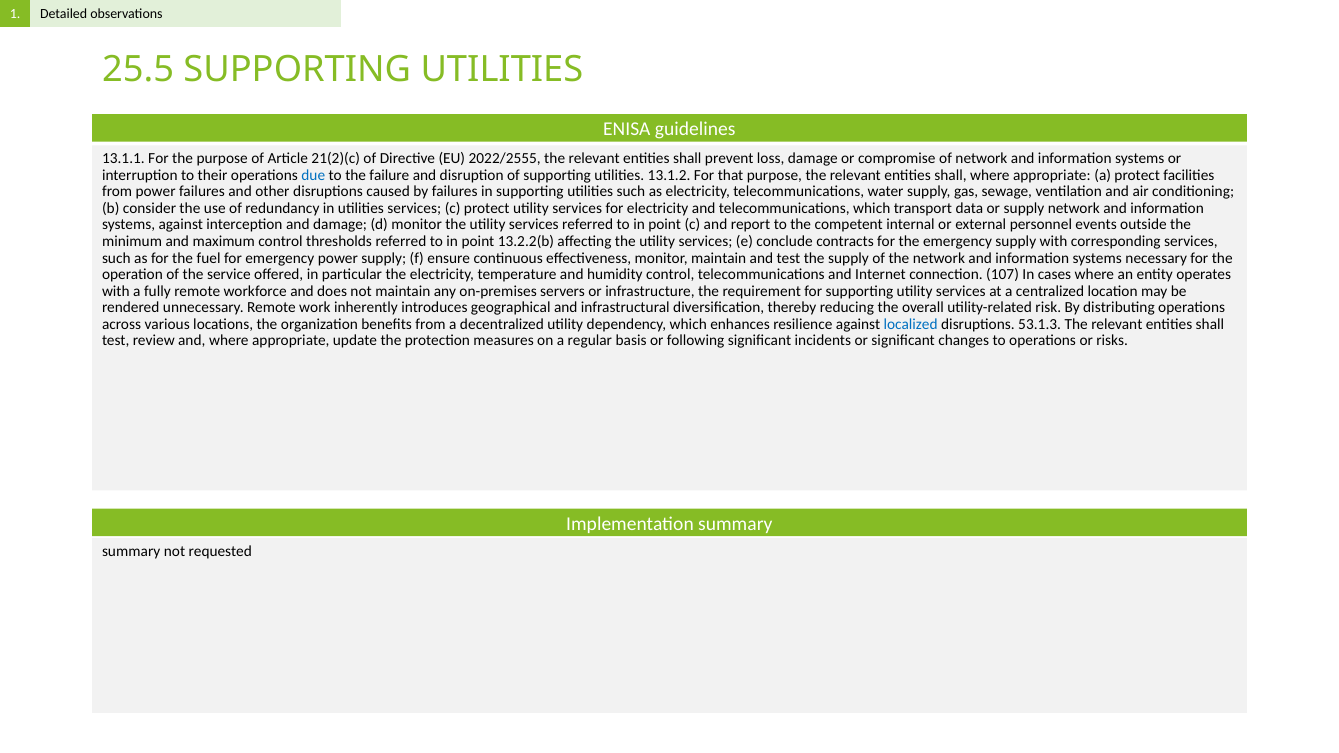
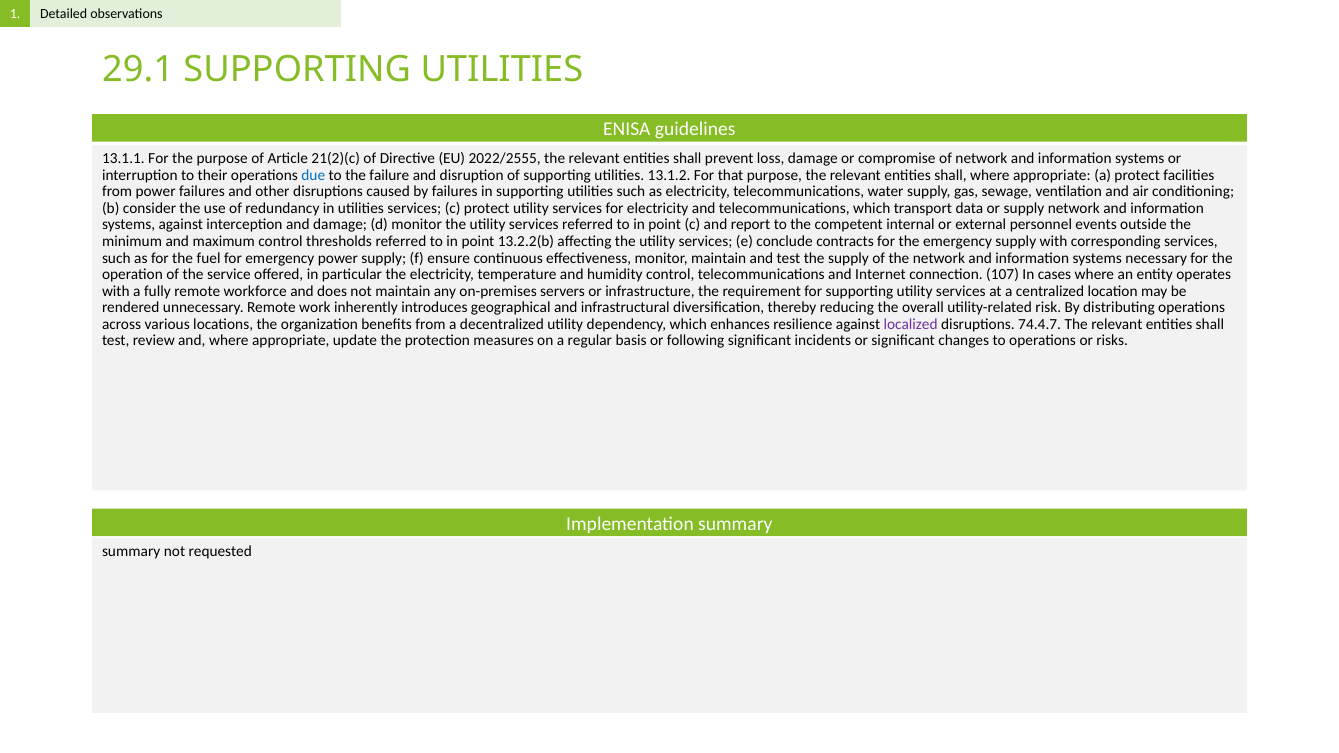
25.5: 25.5 -> 29.1 (138, 70)
localized colour: blue -> purple (911, 324)
53.1.3: 53.1.3 -> 74.4.7 (1040, 324)
